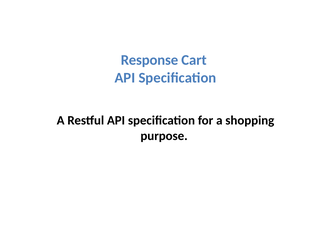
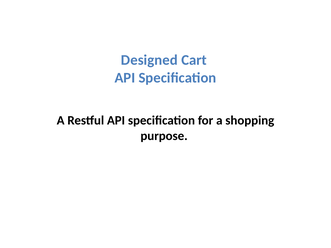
Response: Response -> Designed (149, 60)
